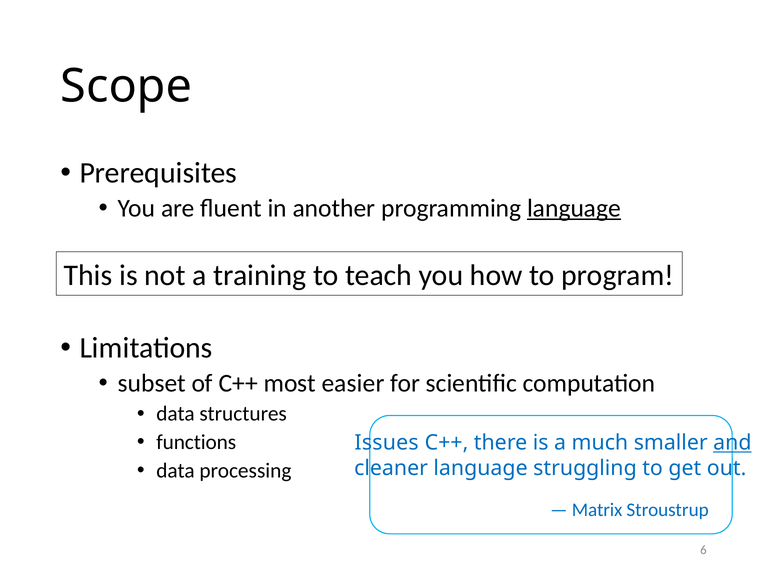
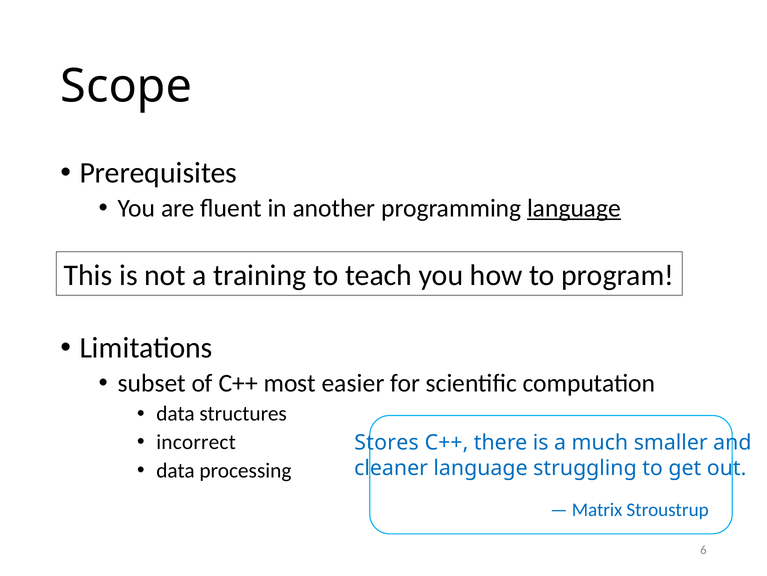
functions: functions -> incorrect (196, 442)
Issues: Issues -> Stores (387, 442)
and underline: present -> none (732, 442)
